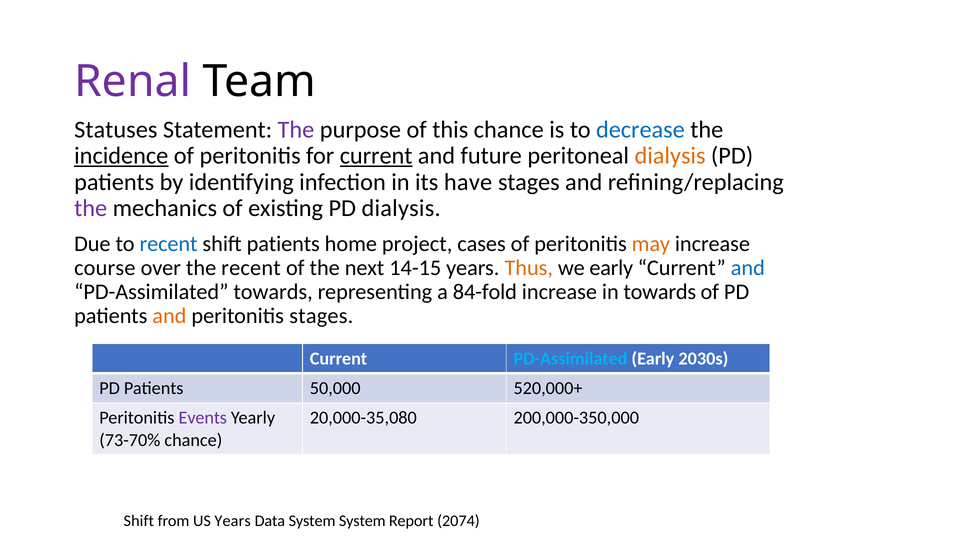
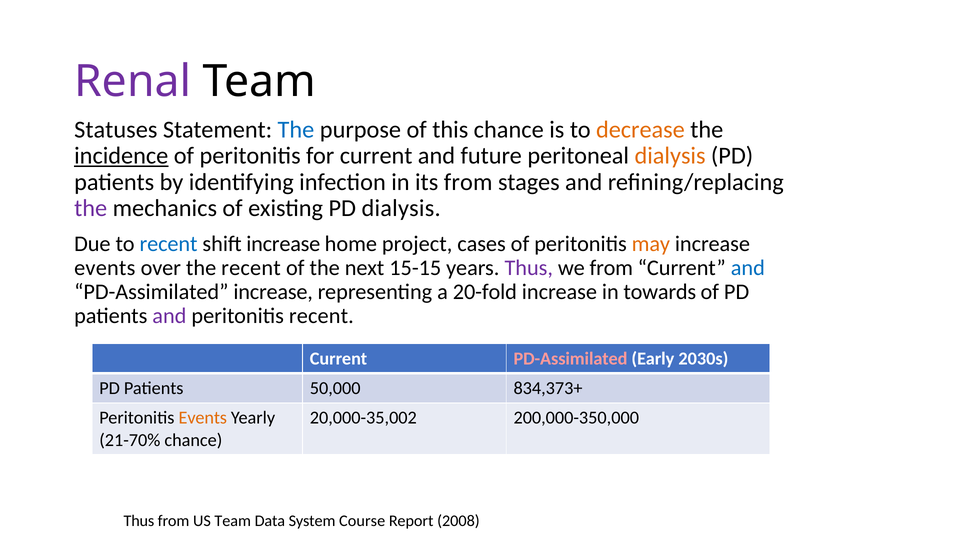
The colour: purple -> blue (296, 130)
decrease colour: blue -> orange (640, 130)
current underline: present -> none (376, 156)
its have: have -> from (468, 182)
shift patients: patients -> increase (283, 244)
course: course -> events (105, 268)
14-15: 14-15 -> 15-15 (415, 268)
Thus colour: orange -> purple (529, 268)
we early: early -> from (611, 268)
PD-Assimilated towards: towards -> increase (273, 292)
84-fold: 84-fold -> 20-fold (485, 292)
and colour: orange -> purple (169, 316)
peritonitis stages: stages -> recent (321, 316)
PD-Assimilated colour: light blue -> pink (570, 359)
520,000+: 520,000+ -> 834,373+ (548, 388)
Events colour: purple -> orange (203, 418)
20,000-35,080: 20,000-35,080 -> 20,000-35,002 (363, 418)
73-70%: 73-70% -> 21-70% (130, 440)
Shift: Shift -> Thus (139, 521)
US Years: Years -> Team (233, 521)
System System: System -> Course (362, 521)
2074: 2074 -> 2008 (458, 521)
